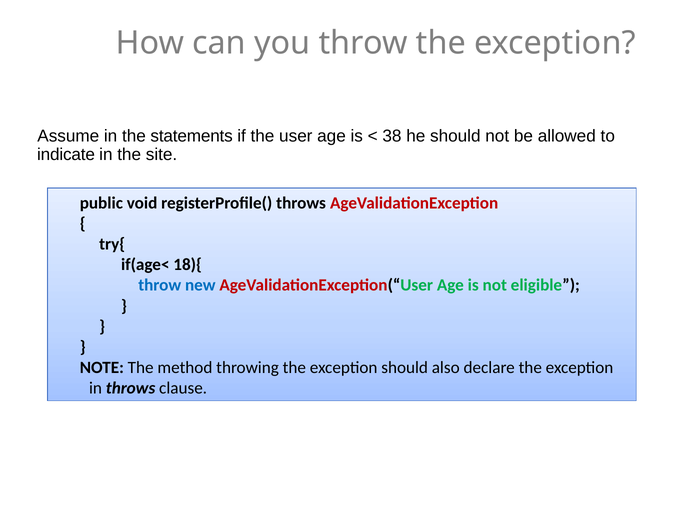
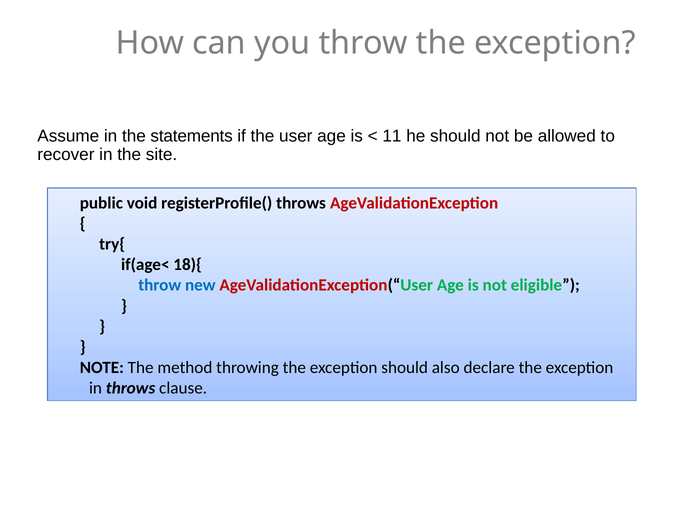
38: 38 -> 11 (392, 136)
indicate: indicate -> recover (66, 154)
